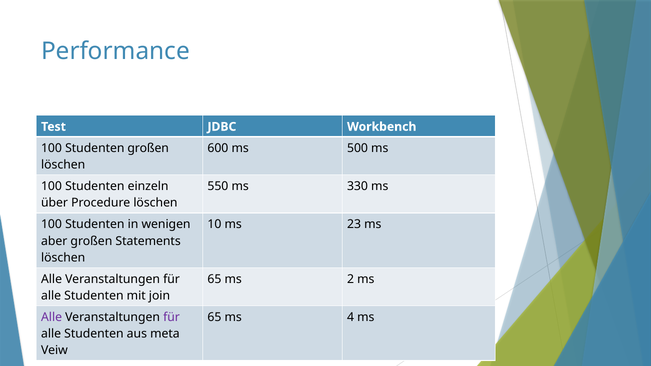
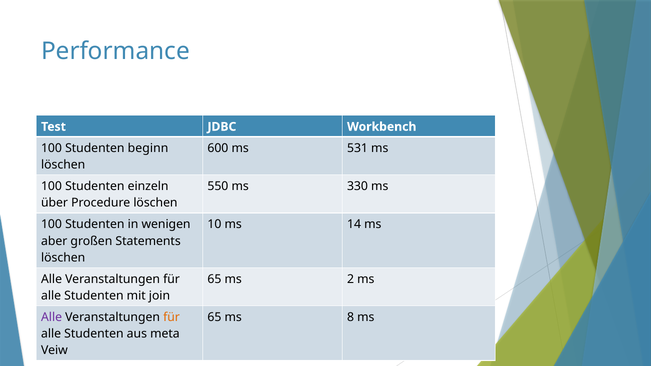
Studenten großen: großen -> beginn (148, 148)
500: 500 -> 531 (358, 148)
23: 23 -> 14 (354, 225)
für colour: purple -> orange (172, 317)
4: 4 -> 8 (351, 317)
